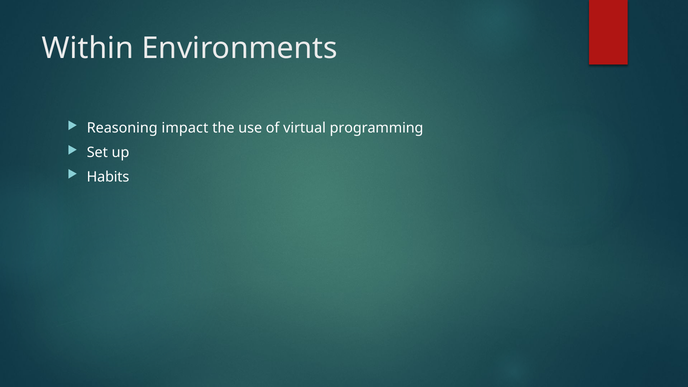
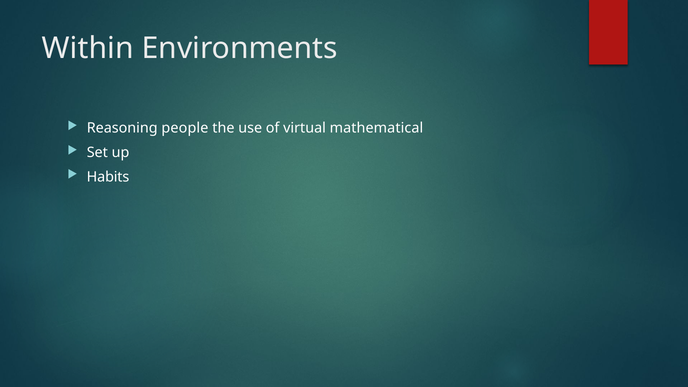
impact: impact -> people (185, 128)
programming: programming -> mathematical (376, 128)
